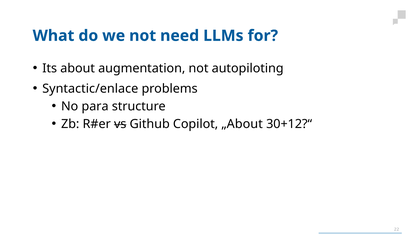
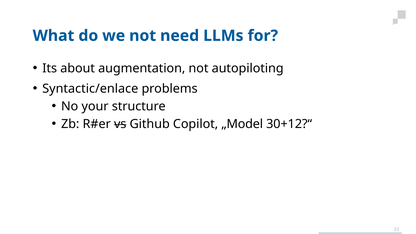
para: para -> your (95, 106)
„About: „About -> „Model (242, 124)
